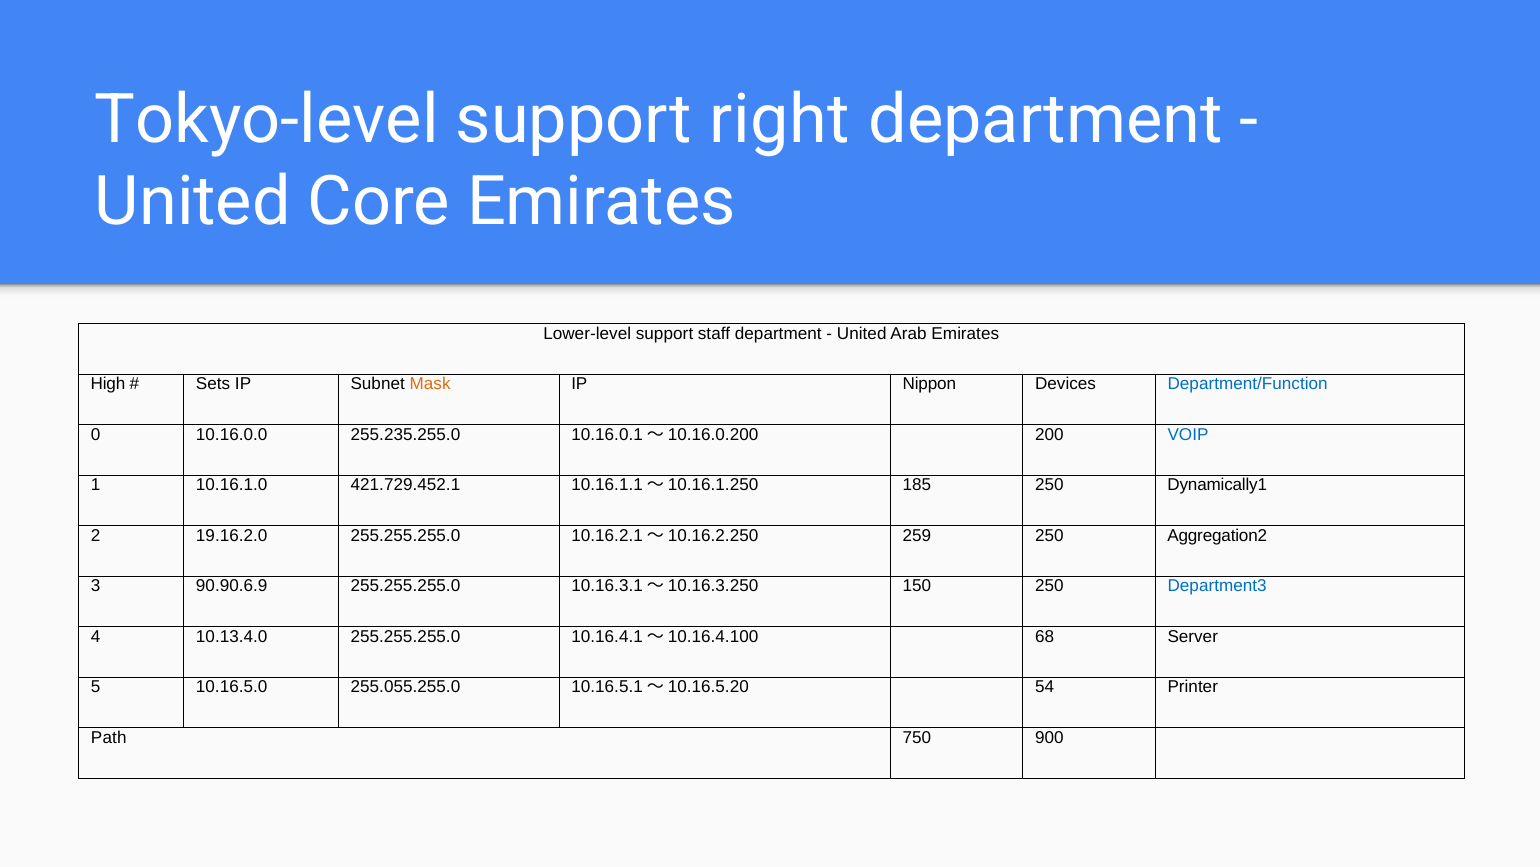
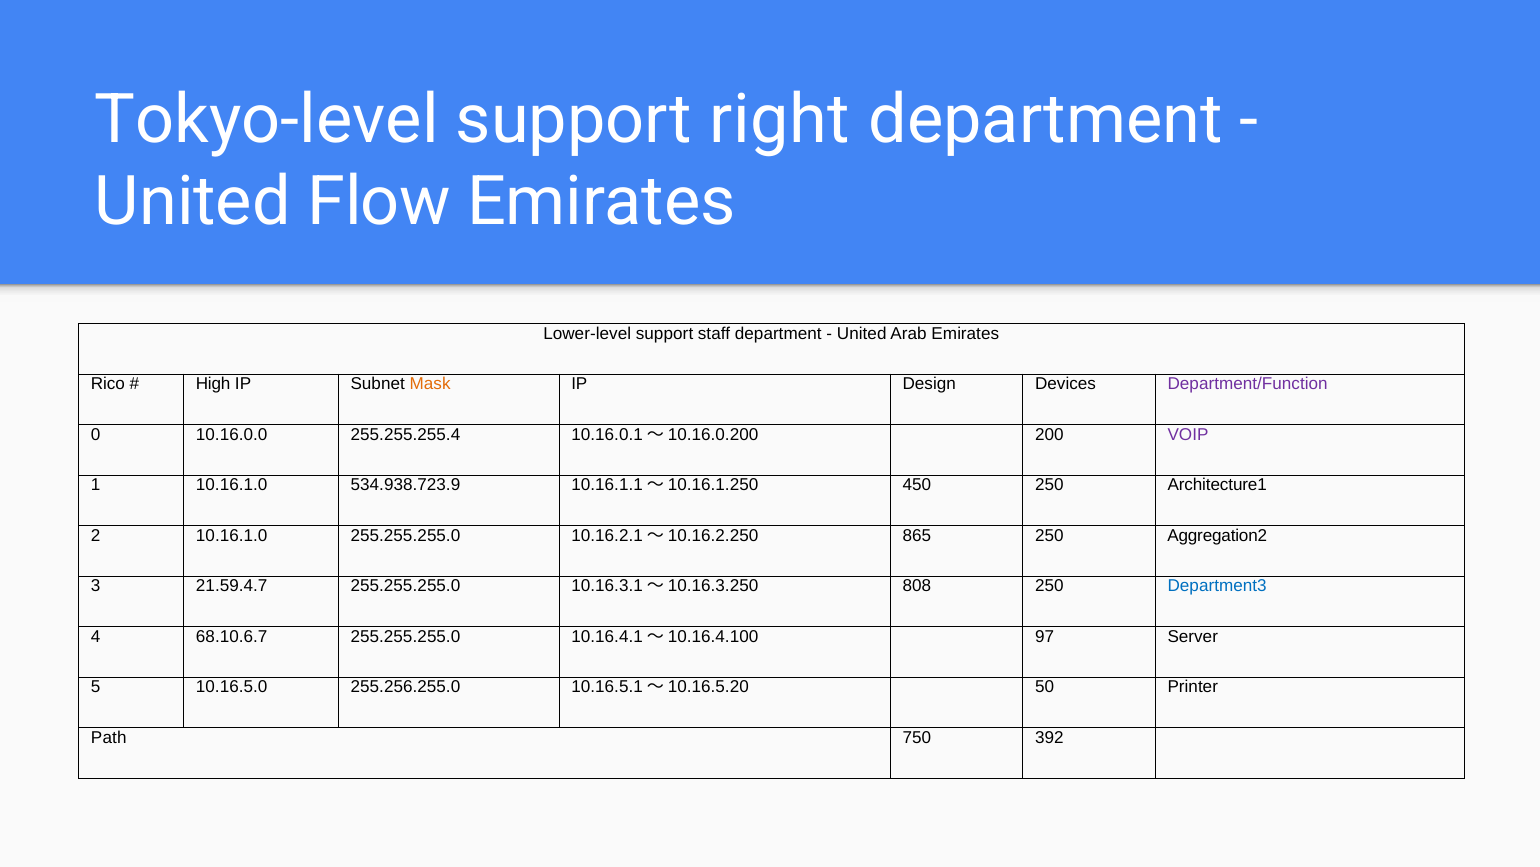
Core: Core -> Flow (379, 202)
High: High -> Rico (108, 384)
Sets: Sets -> High (213, 384)
Nippon: Nippon -> Design (929, 384)
Department/Function colour: blue -> purple (1248, 384)
255.235.255.0: 255.235.255.0 -> 255.255.255.4 (405, 434)
VOIP colour: blue -> purple (1188, 434)
421.729.452.1: 421.729.452.1 -> 534.938.723.9 (405, 485)
185: 185 -> 450 (917, 485)
Dynamically1: Dynamically1 -> Architecture1 (1217, 485)
2 19.16.2.0: 19.16.2.0 -> 10.16.1.0 (232, 535)
259: 259 -> 865 (917, 535)
90.90.6.9: 90.90.6.9 -> 21.59.4.7 (232, 586)
150: 150 -> 808 (917, 586)
10.13.4.0: 10.13.4.0 -> 68.10.6.7 (232, 636)
68: 68 -> 97 (1045, 636)
255.055.255.0: 255.055.255.0 -> 255.256.255.0 (405, 687)
54: 54 -> 50 (1045, 687)
900: 900 -> 392 (1049, 737)
